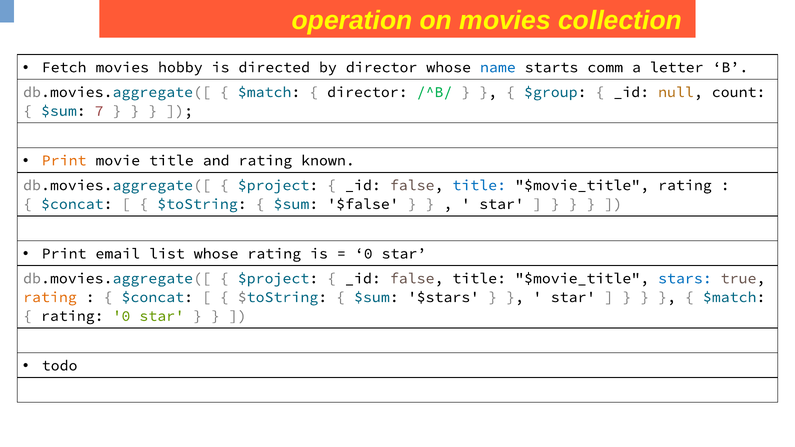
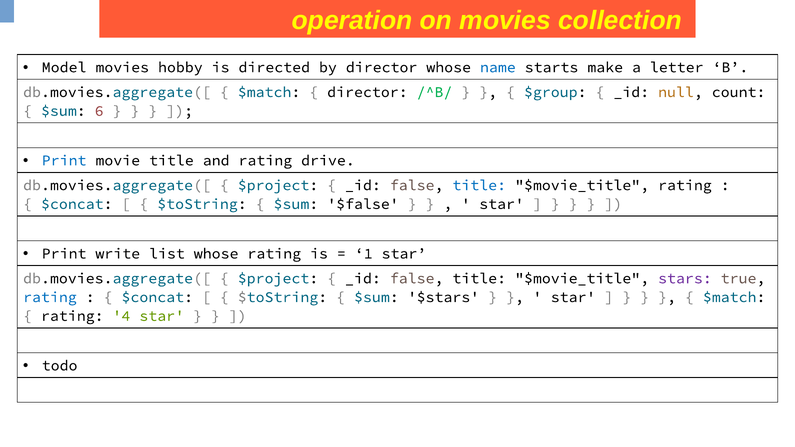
Fetch: Fetch -> Model (64, 67)
comm: comm -> make (605, 67)
7: 7 -> 6 (99, 111)
Print colour: orange -> blue (64, 161)
known: known -> drive (328, 161)
email: email -> write (118, 254)
0: 0 -> 1 (364, 254)
stars colour: blue -> purple (685, 278)
rating colour: orange -> blue (50, 297)
rating 0: 0 -> 4 (121, 316)
